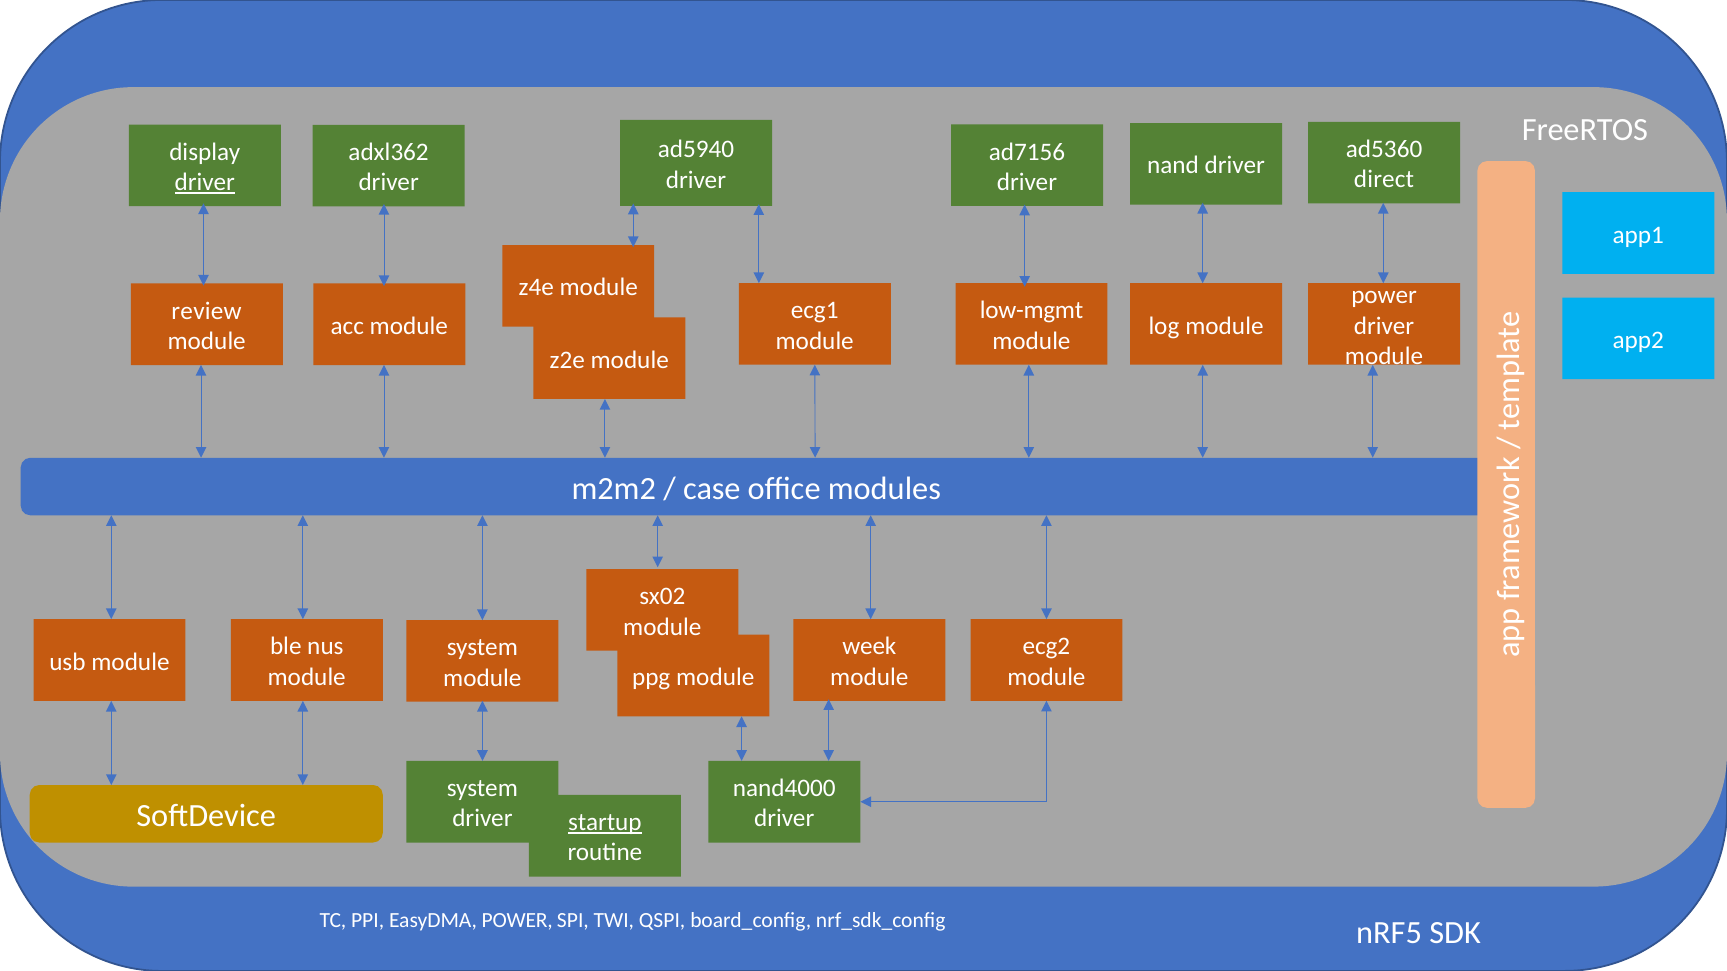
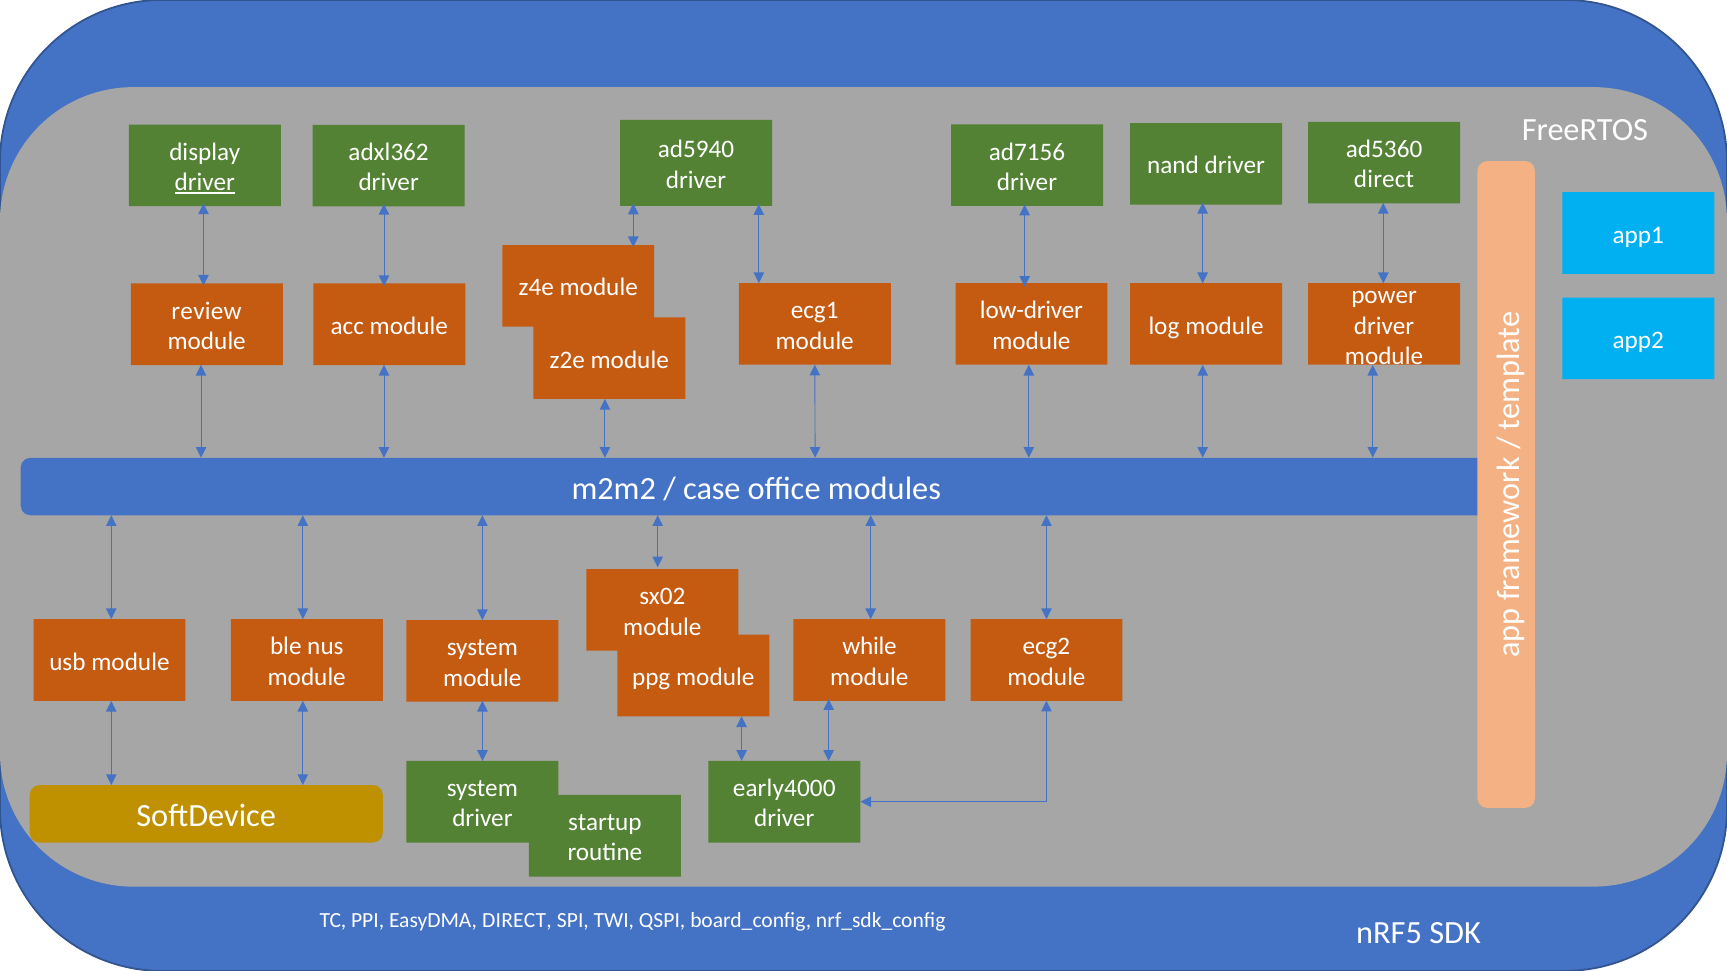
low-mgmt: low-mgmt -> low-driver (1031, 311)
week: week -> while (869, 647)
nand4000: nand4000 -> early4000 (784, 789)
startup underline: present -> none (605, 823)
EasyDMA POWER: POWER -> DIRECT (517, 921)
